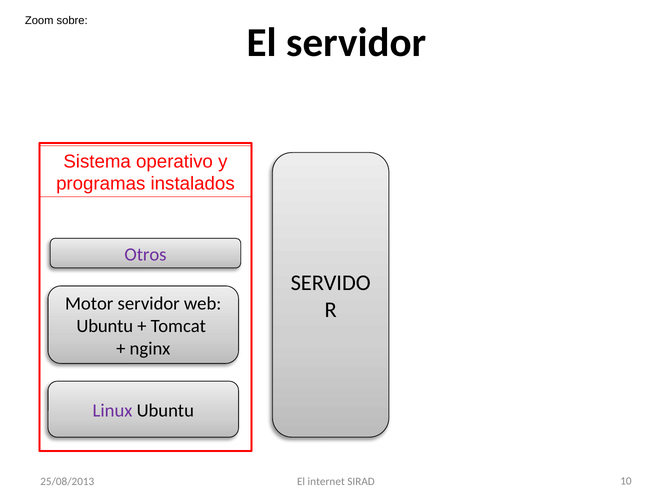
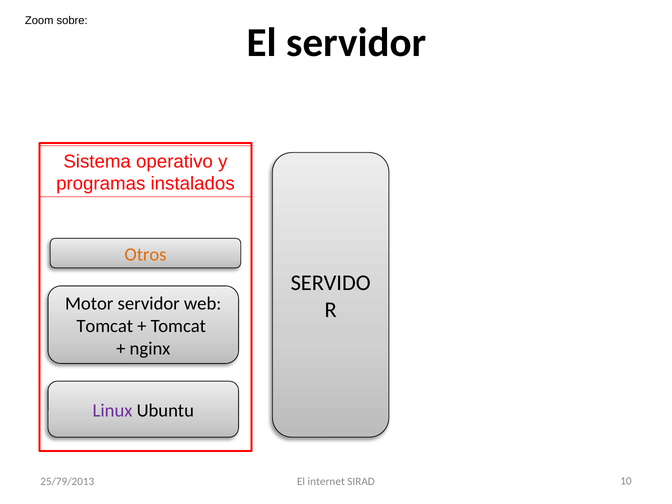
Otros colour: purple -> orange (145, 254)
Ubuntu: Ubuntu -> Tomcat (105, 326)
25/08/2013: 25/08/2013 -> 25/79/2013 (67, 481)
